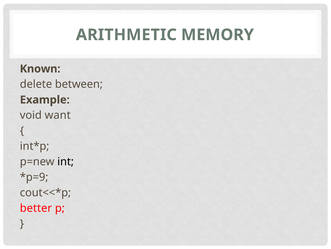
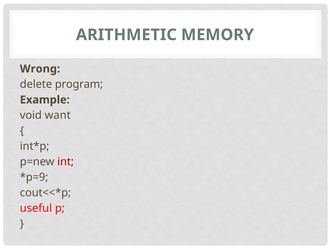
Known: Known -> Wrong (40, 69)
between: between -> program (79, 84)
int colour: black -> red (66, 161)
better: better -> useful (36, 208)
